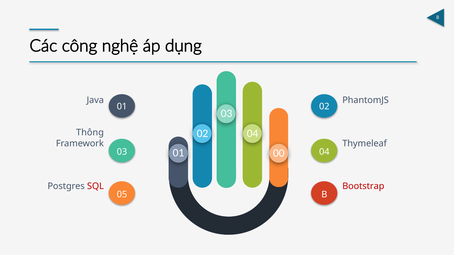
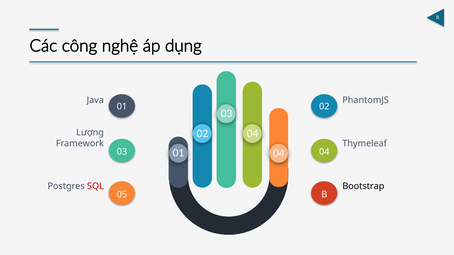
Thông: Thông -> Lượng (90, 133)
01 00: 00 -> 04 (279, 153)
Bootstrap colour: red -> black (363, 186)
